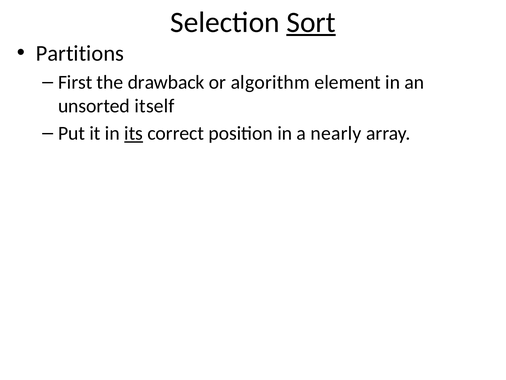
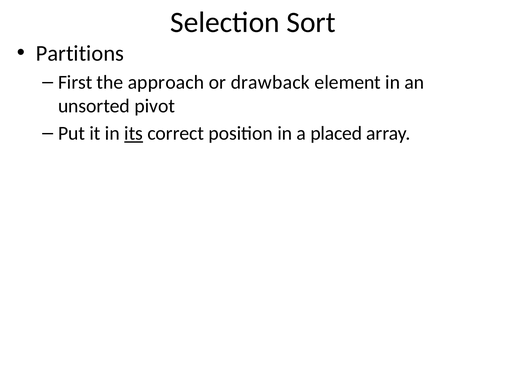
Sort underline: present -> none (311, 22)
drawback: drawback -> approach (166, 82)
algorithm: algorithm -> drawback (270, 82)
itself: itself -> pivot (155, 106)
nearly: nearly -> placed (336, 133)
